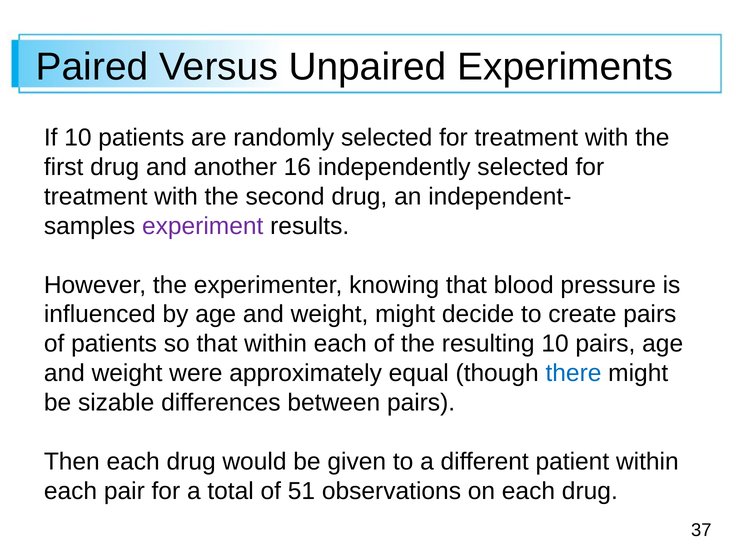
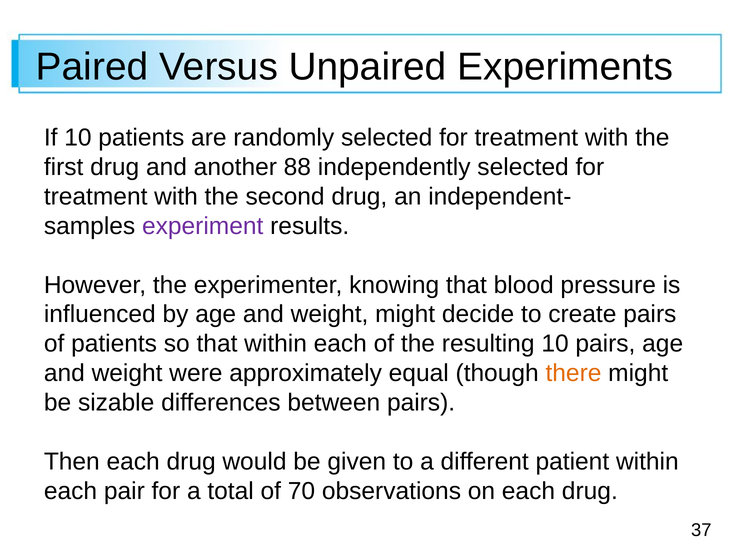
16: 16 -> 88 (297, 167)
there colour: blue -> orange (574, 373)
51: 51 -> 70 (301, 491)
